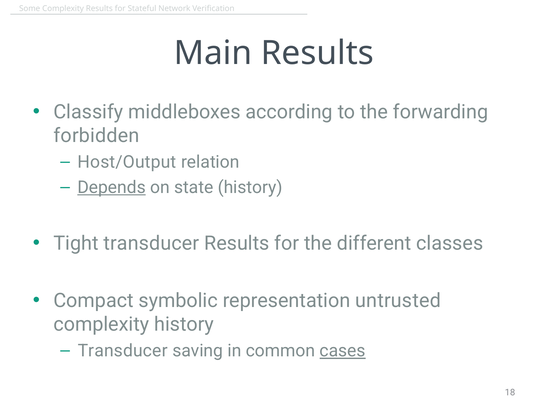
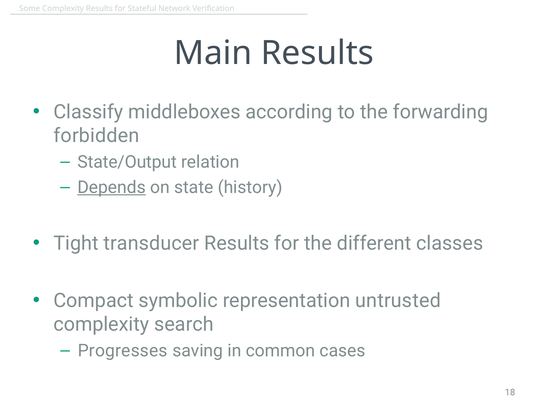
Host/Output: Host/Output -> State/Output (127, 162)
complexity history: history -> search (184, 324)
Transducer: Transducer -> Progresses (123, 351)
cases underline: present -> none (343, 351)
